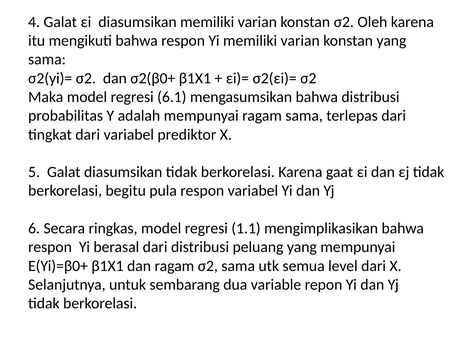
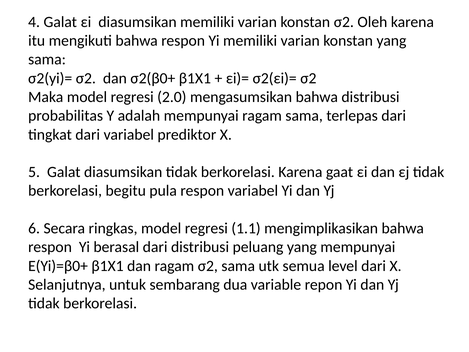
6.1: 6.1 -> 2.0 (172, 97)
